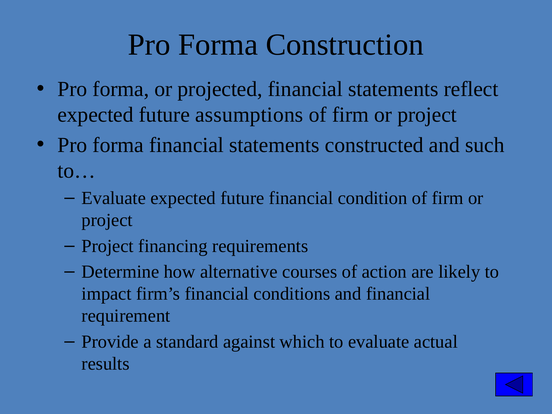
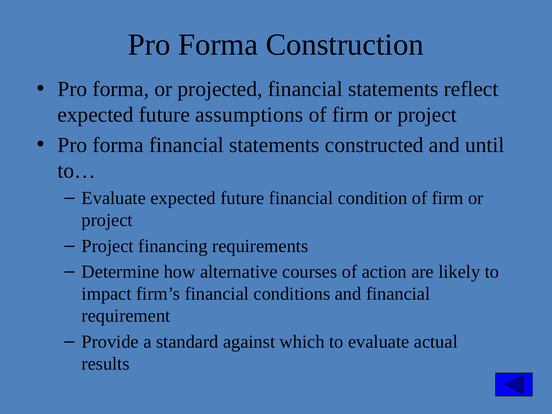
such: such -> until (485, 145)
